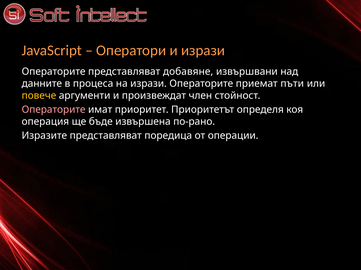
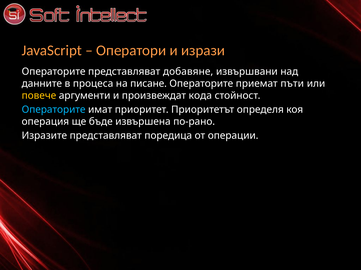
на изрази: изрази -> писане (149, 84)
член: член -> кода (200, 96)
Операторите colour: pink -> light blue (54, 110)
